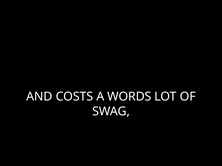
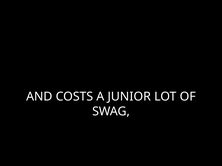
WORDS: WORDS -> JUNIOR (129, 97)
